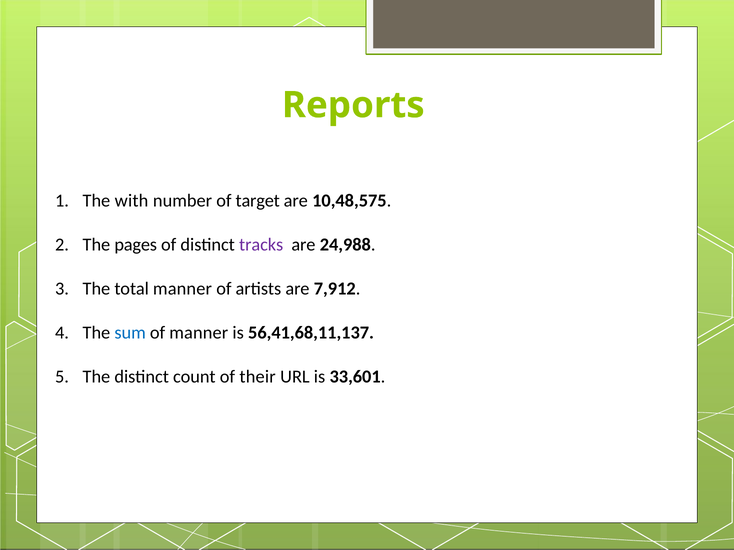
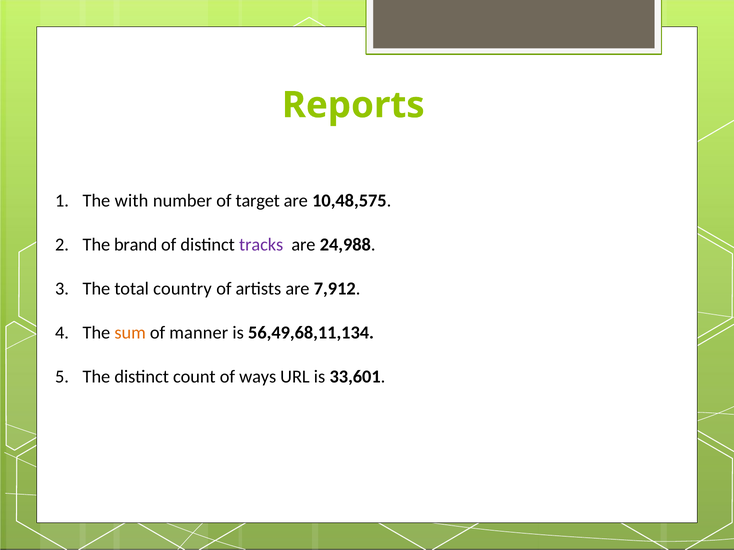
pages: pages -> brand (136, 245)
total manner: manner -> country (182, 289)
sum colour: blue -> orange (130, 333)
56,41,68,11,137: 56,41,68,11,137 -> 56,49,68,11,134 (311, 333)
their: their -> ways (258, 377)
